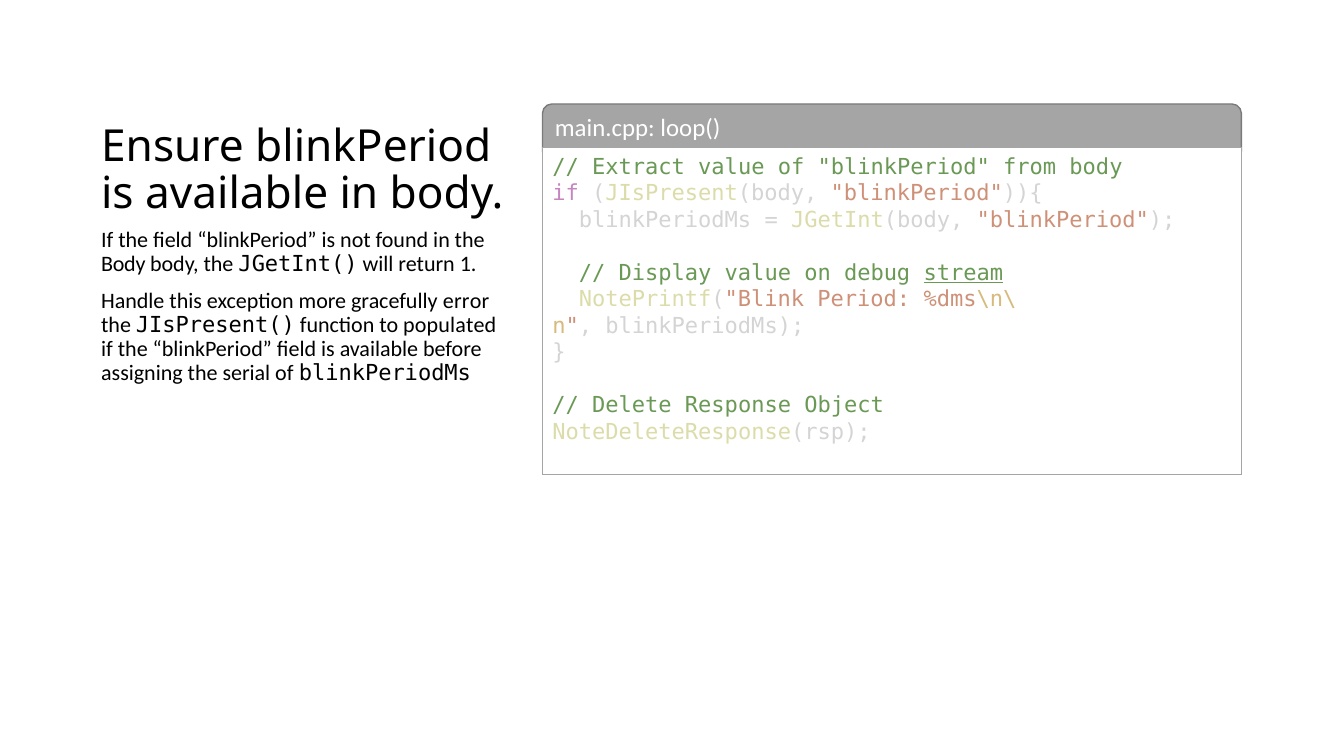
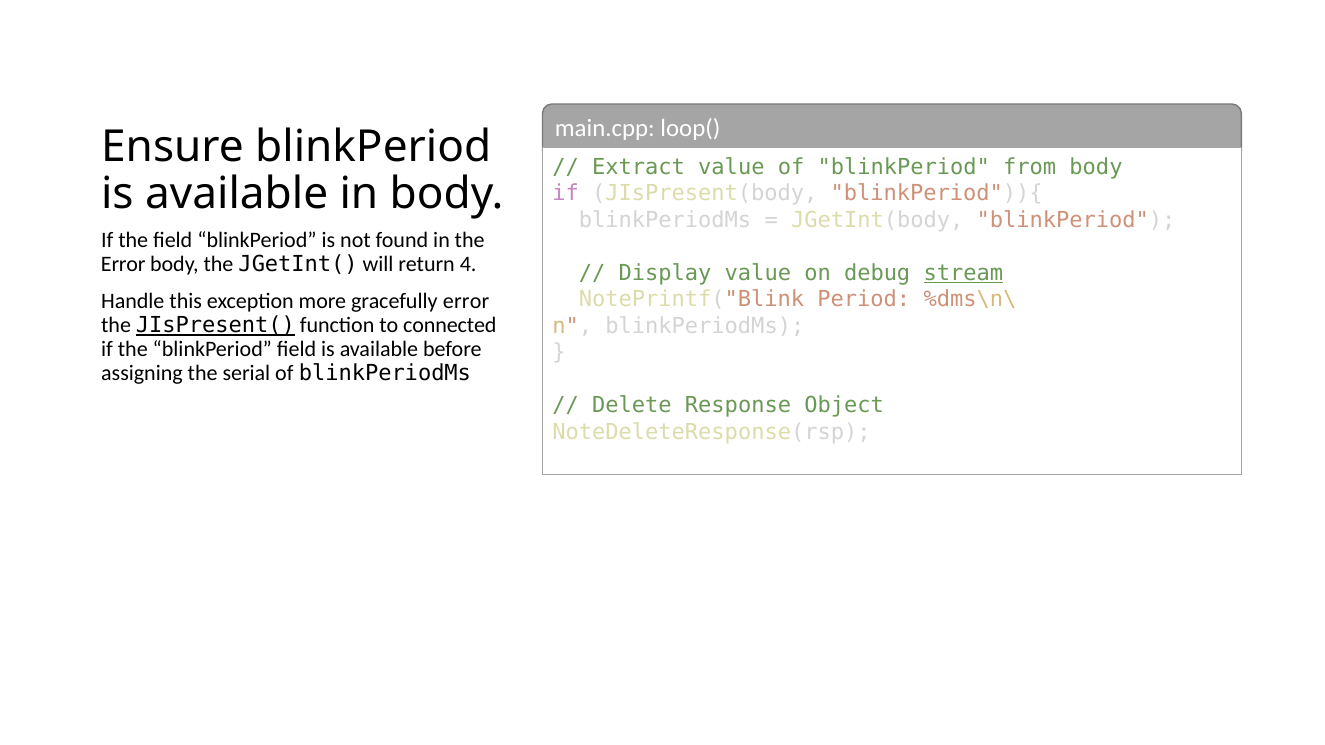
Body: Body -> Error (123, 264)
1: 1 -> 4 (468, 264)
JIsPresent( underline: none -> present (216, 326)
populated: populated -> connected (450, 326)
